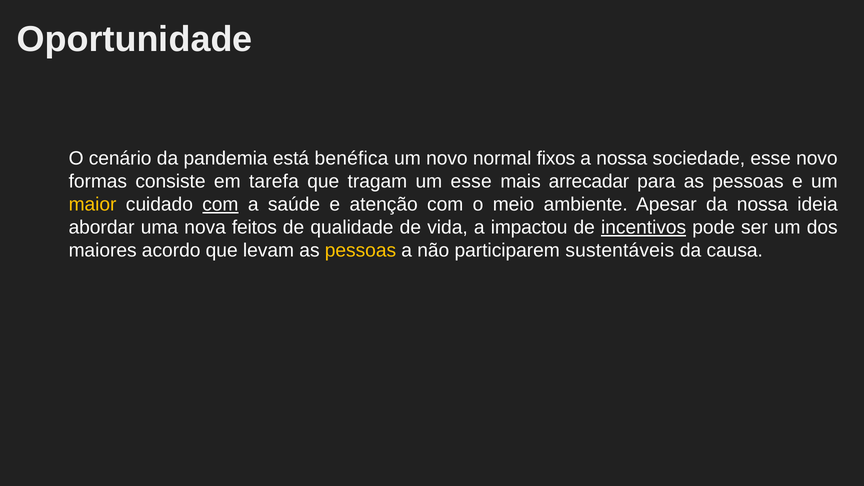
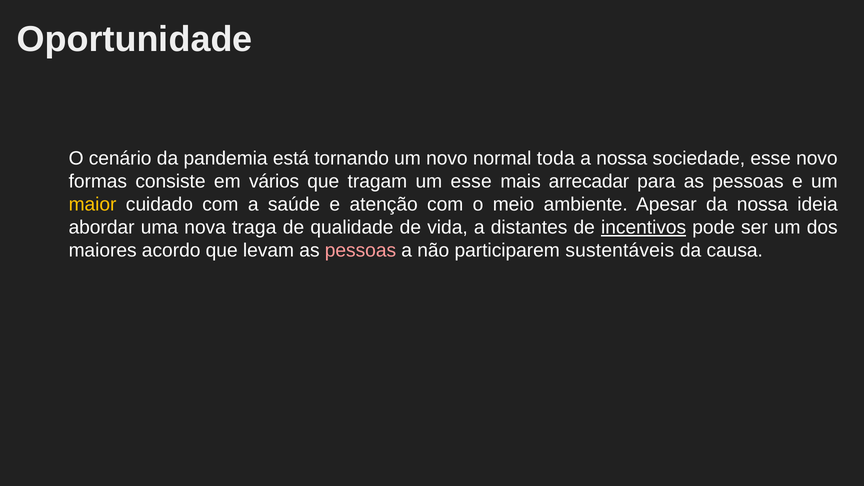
benéfica: benéfica -> tornando (352, 158)
fixos: fixos -> toda (556, 158)
tarefa: tarefa -> vários (274, 181)
com underline: present -> none (220, 204)
feitos: feitos -> traga (254, 227)
impactou: impactou -> distantes (529, 227)
pessoas colour: yellow -> pink (360, 251)
